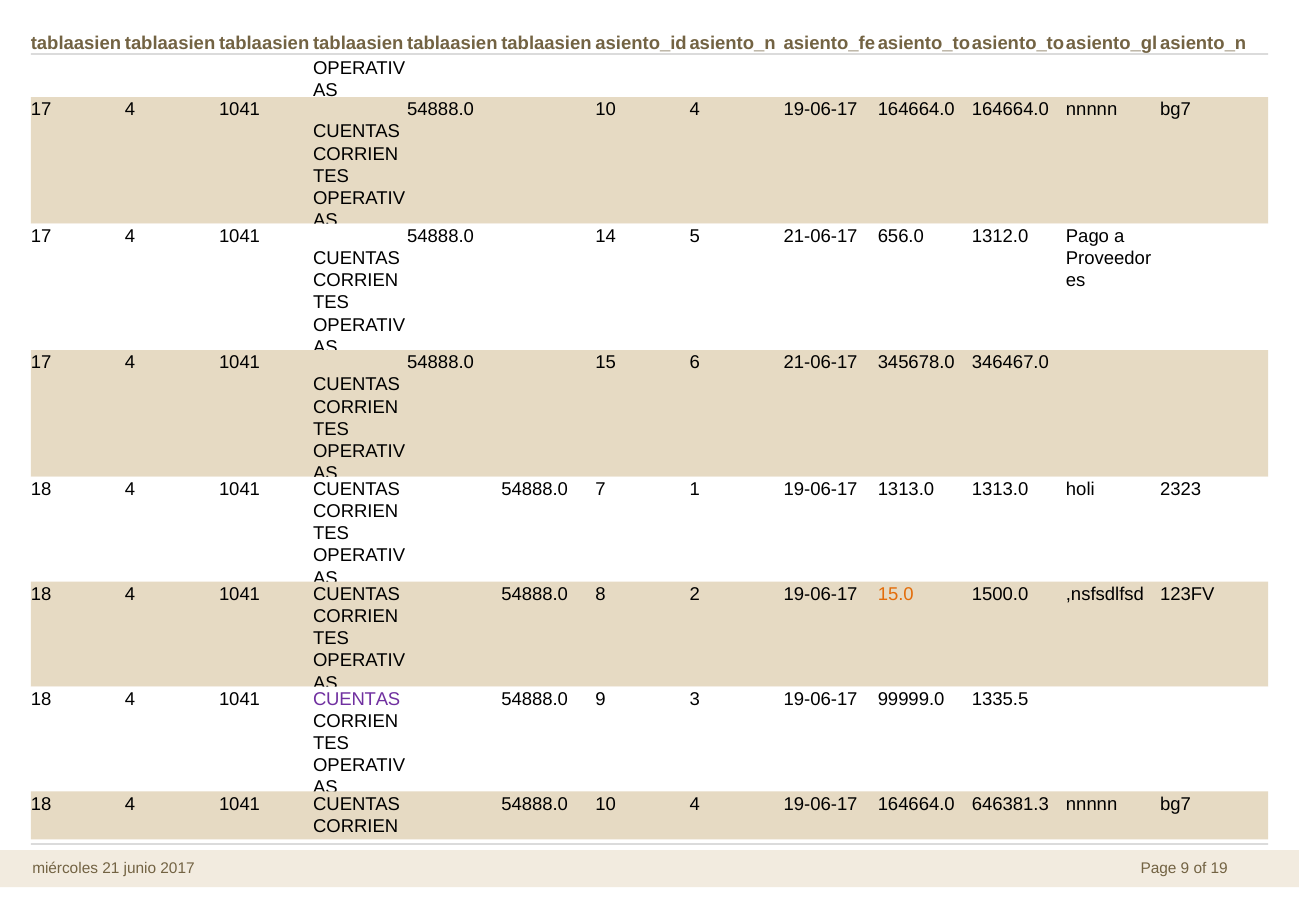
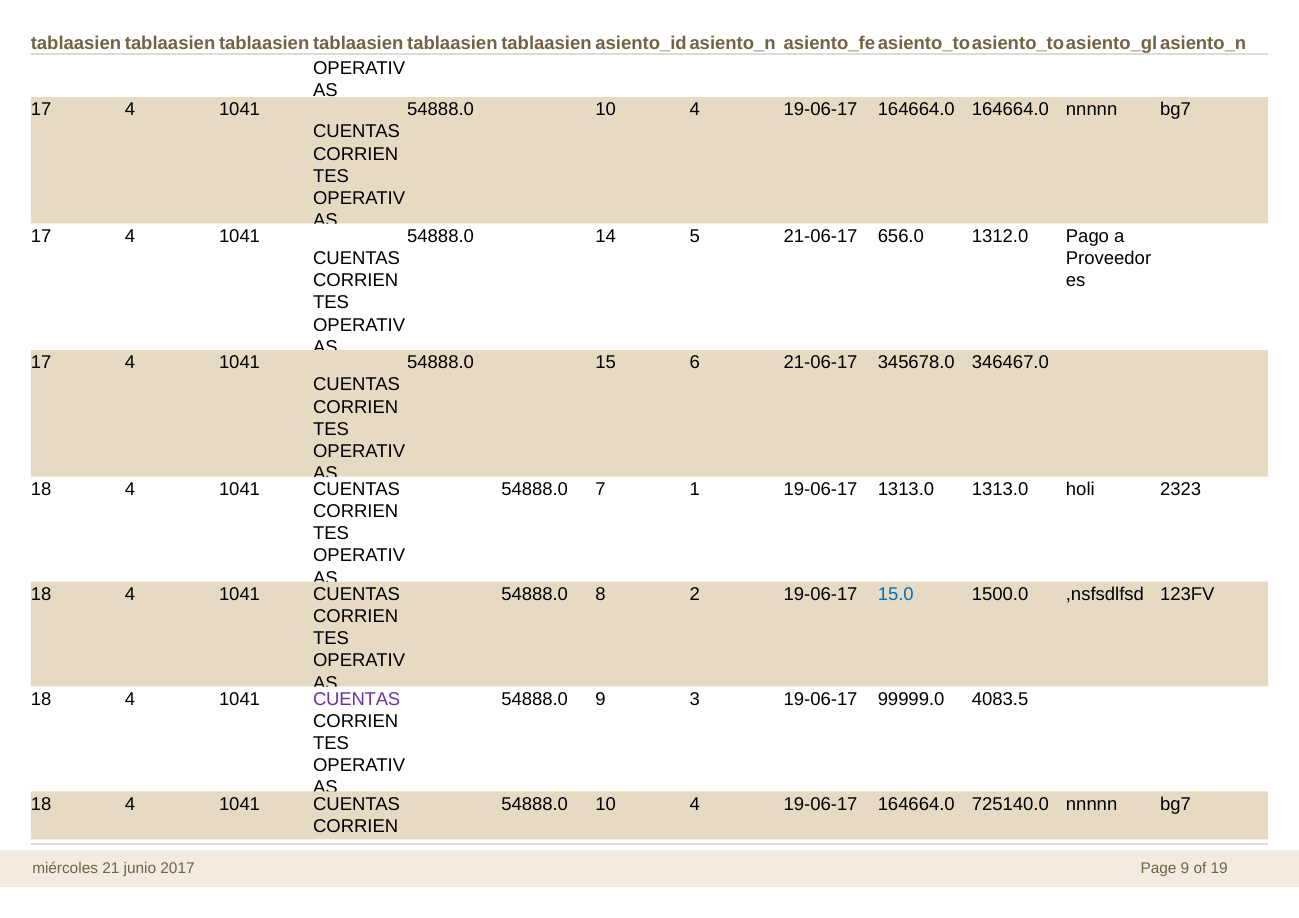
15.0 colour: orange -> blue (896, 594)
1335.5: 1335.5 -> 4083.5 (1000, 699)
646381.3: 646381.3 -> 725140.0 (1010, 804)
